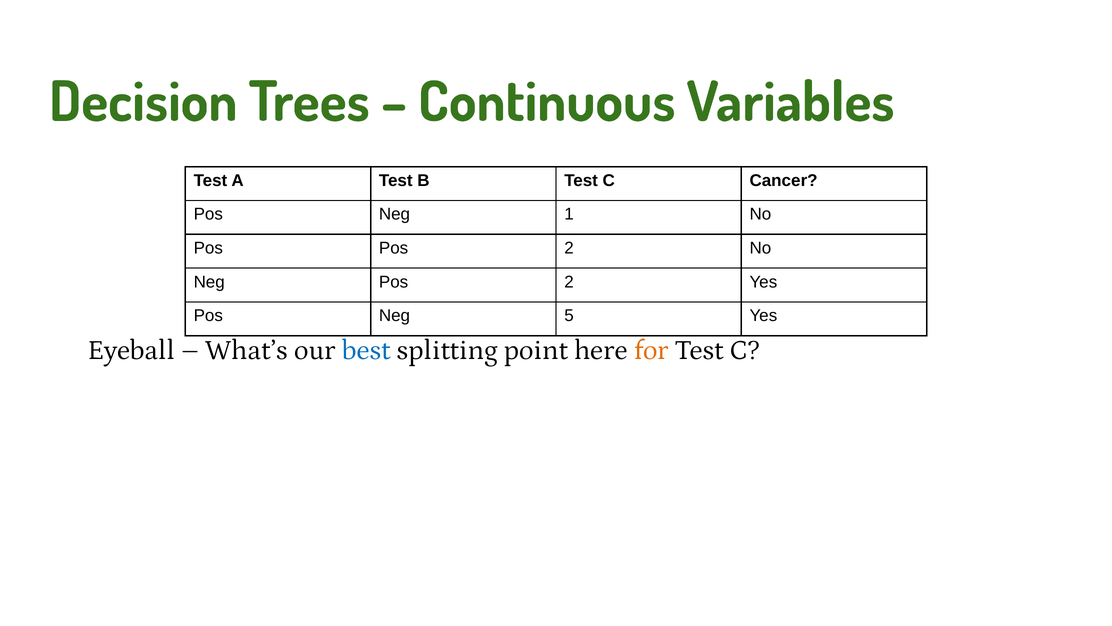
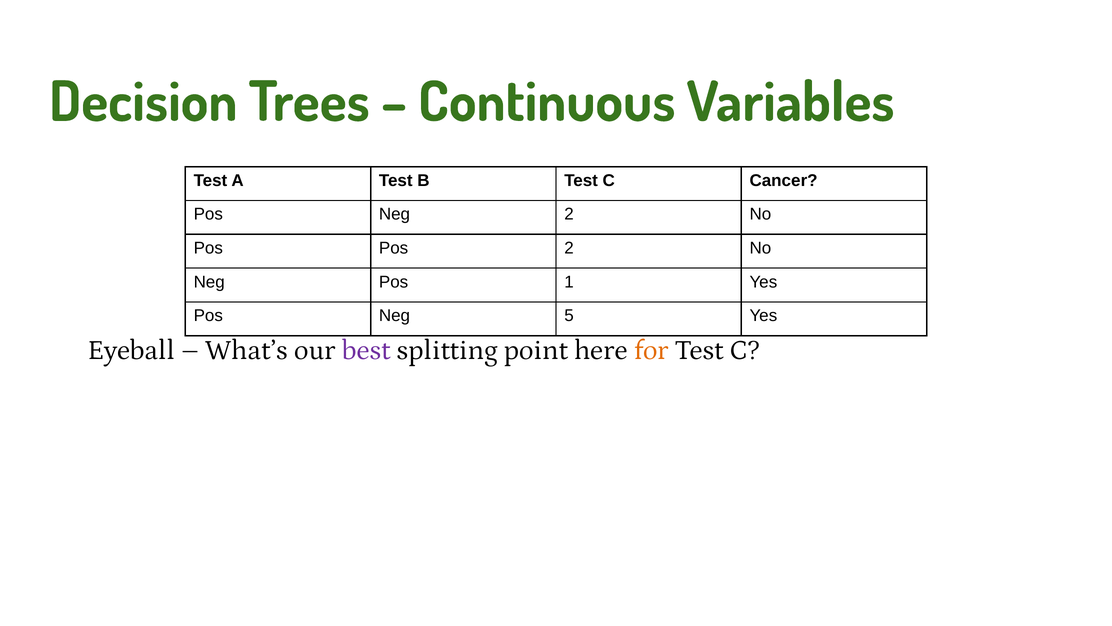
Neg 1: 1 -> 2 (569, 214)
Neg Pos 2: 2 -> 1 (569, 282)
best colour: blue -> purple (366, 350)
